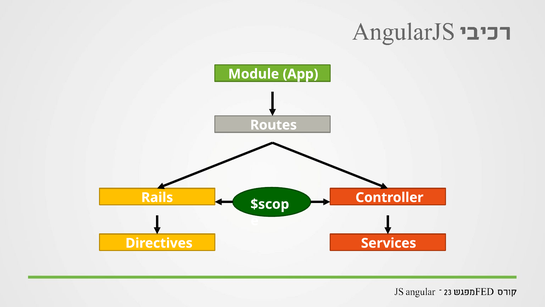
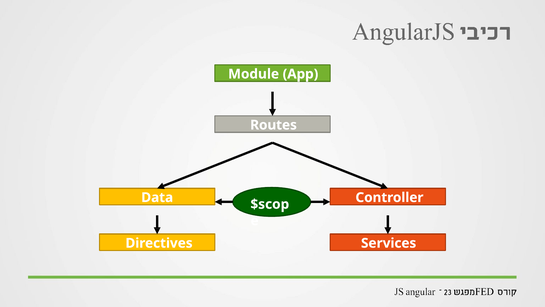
Rails: Rails -> Data (157, 197)
